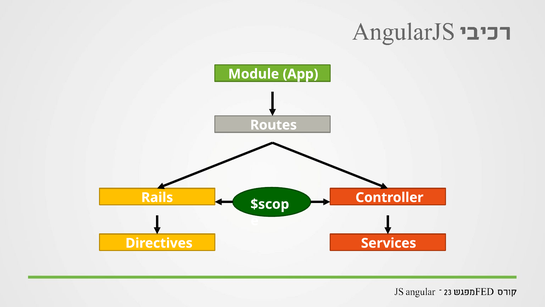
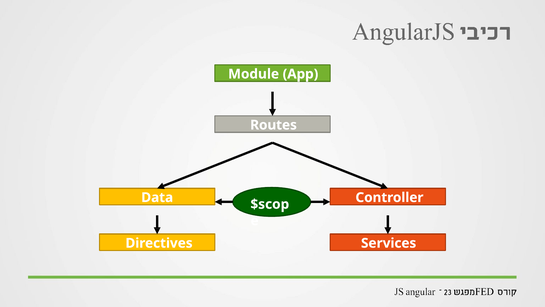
Rails: Rails -> Data (157, 197)
